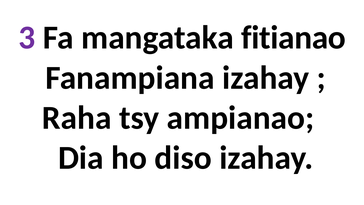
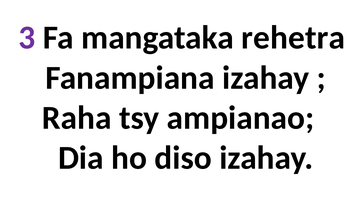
fitianao: fitianao -> rehetra (293, 38)
